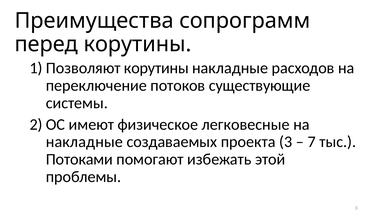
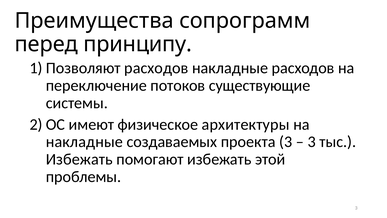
перед корутины: корутины -> принципу (138, 44)
корутины: корутины -> расходов (156, 68)
легковесные: легковесные -> архитектуры (246, 124)
7: 7 -> 3 (312, 142)
Потоками: Потоками -> Избежать (79, 159)
